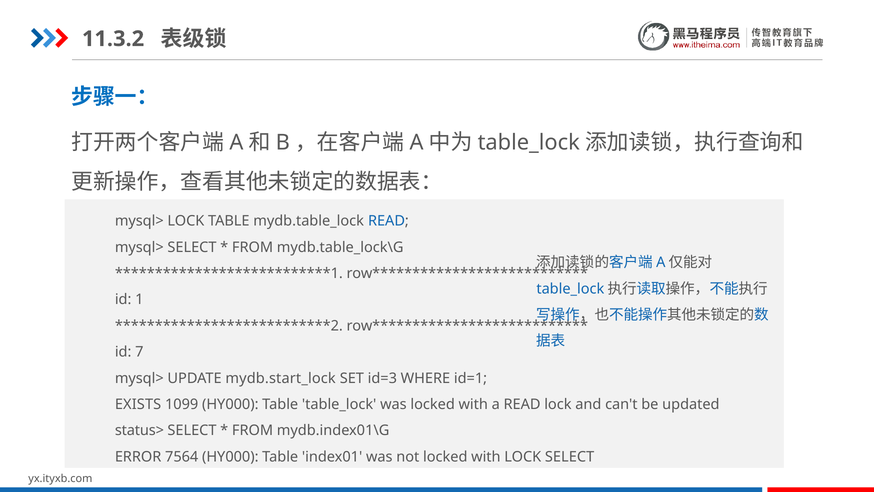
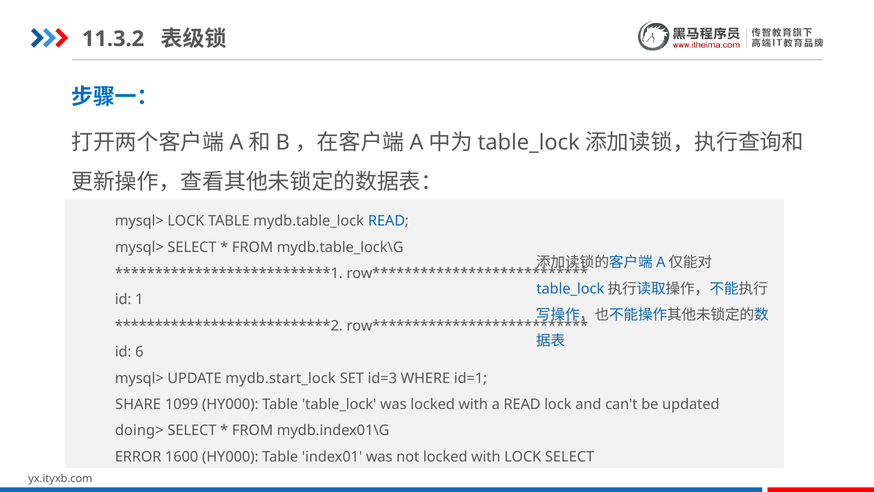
7: 7 -> 6 (139, 352)
EXISTS: EXISTS -> SHARE (138, 404)
status>: status> -> doing> (139, 430)
7564: 7564 -> 1600 (182, 457)
